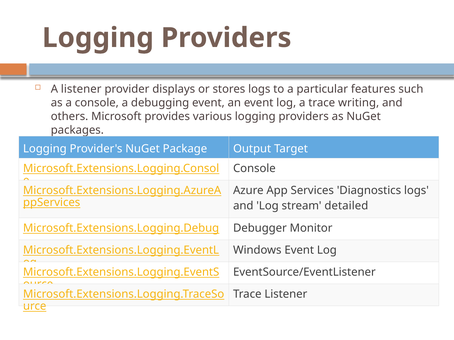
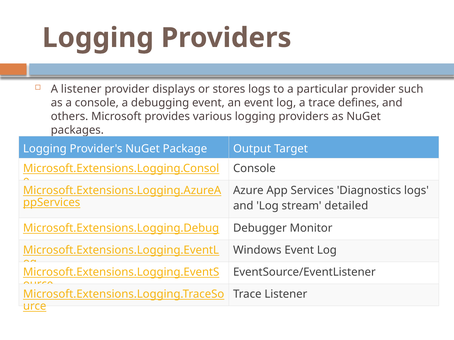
particular features: features -> provider (373, 89)
writing: writing -> defines (359, 103)
